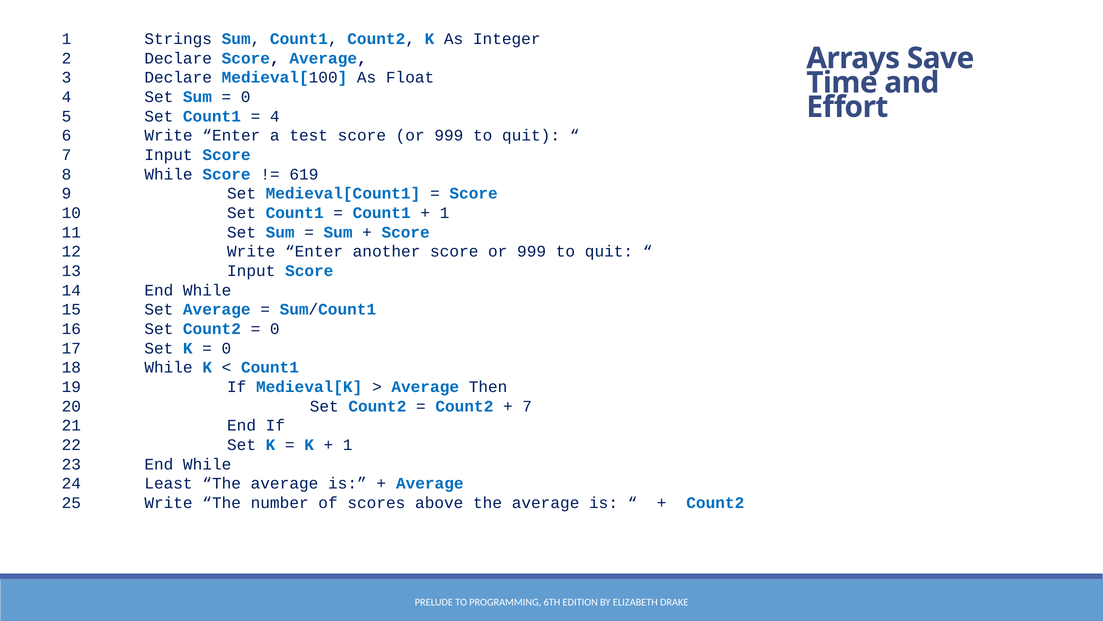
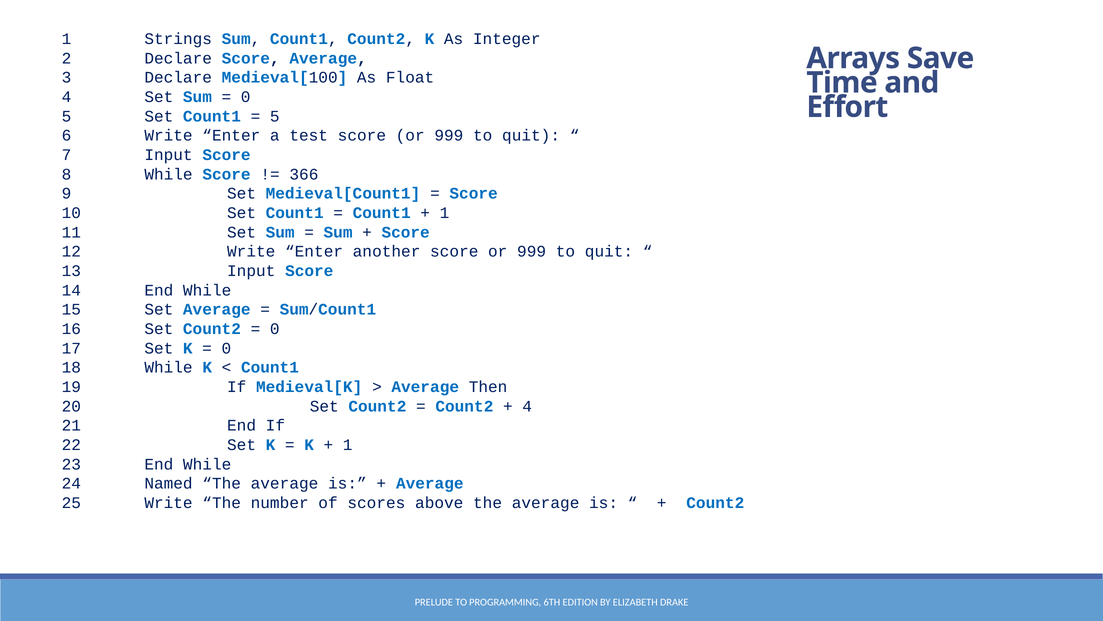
4: 4 -> 5 (275, 116)
619: 619 -> 366 (304, 174)
7: 7 -> 4 (527, 406)
Least: Least -> Named (168, 483)
